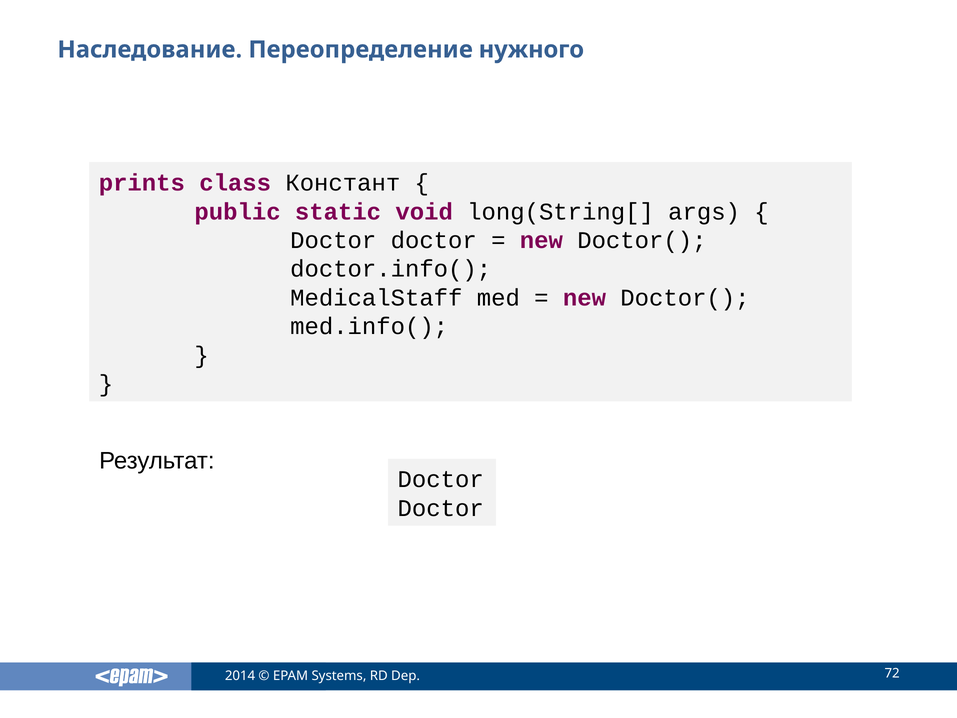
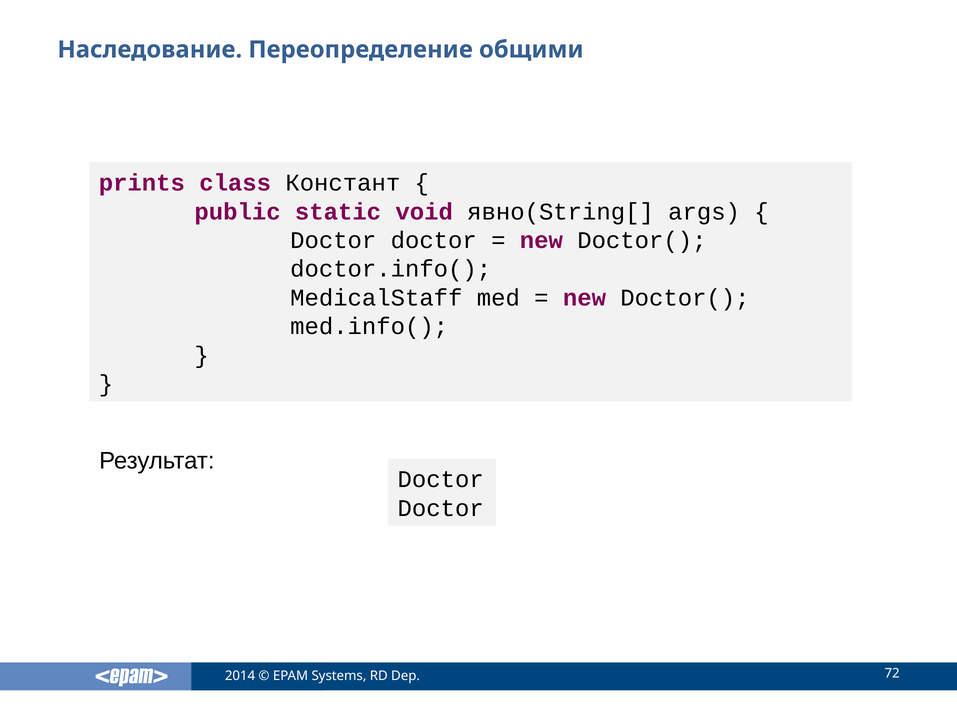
нужного: нужного -> общими (531, 50)
long(String[: long(String[ -> явно(String[ (561, 212)
